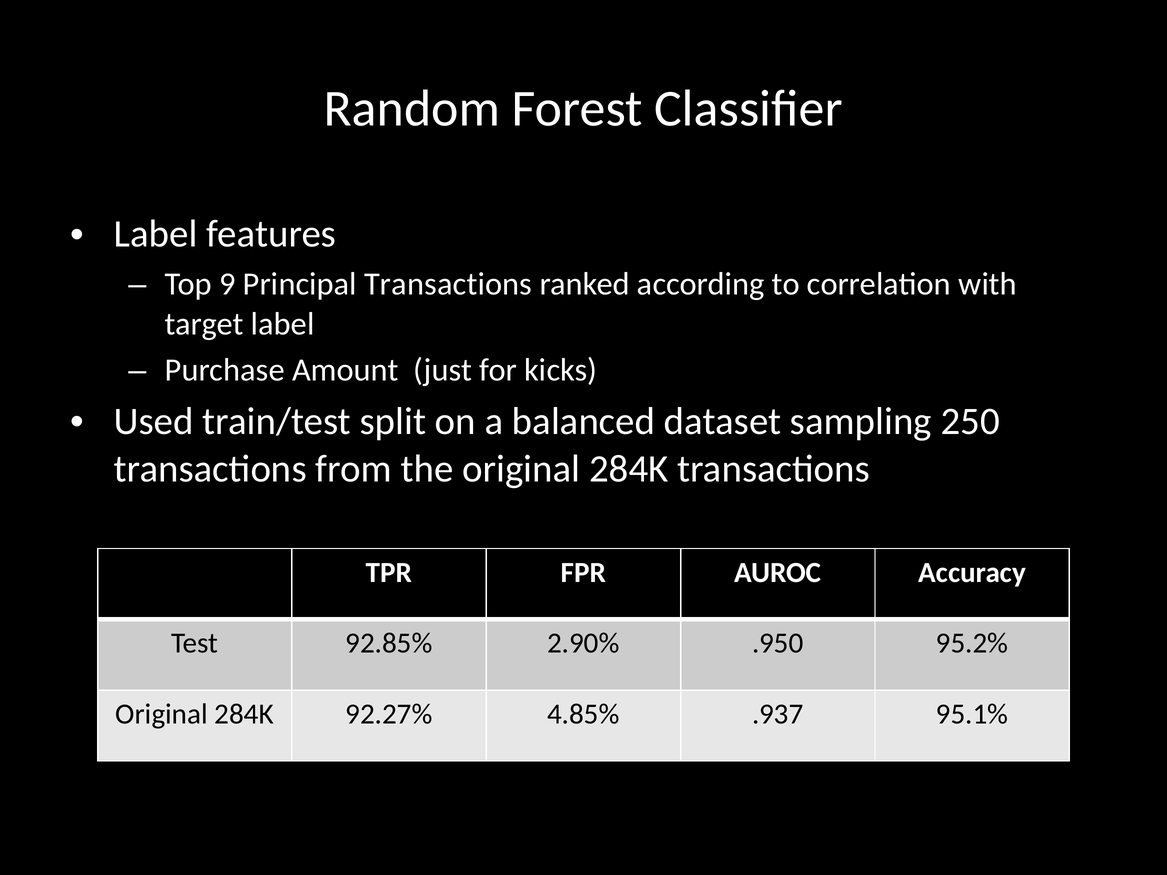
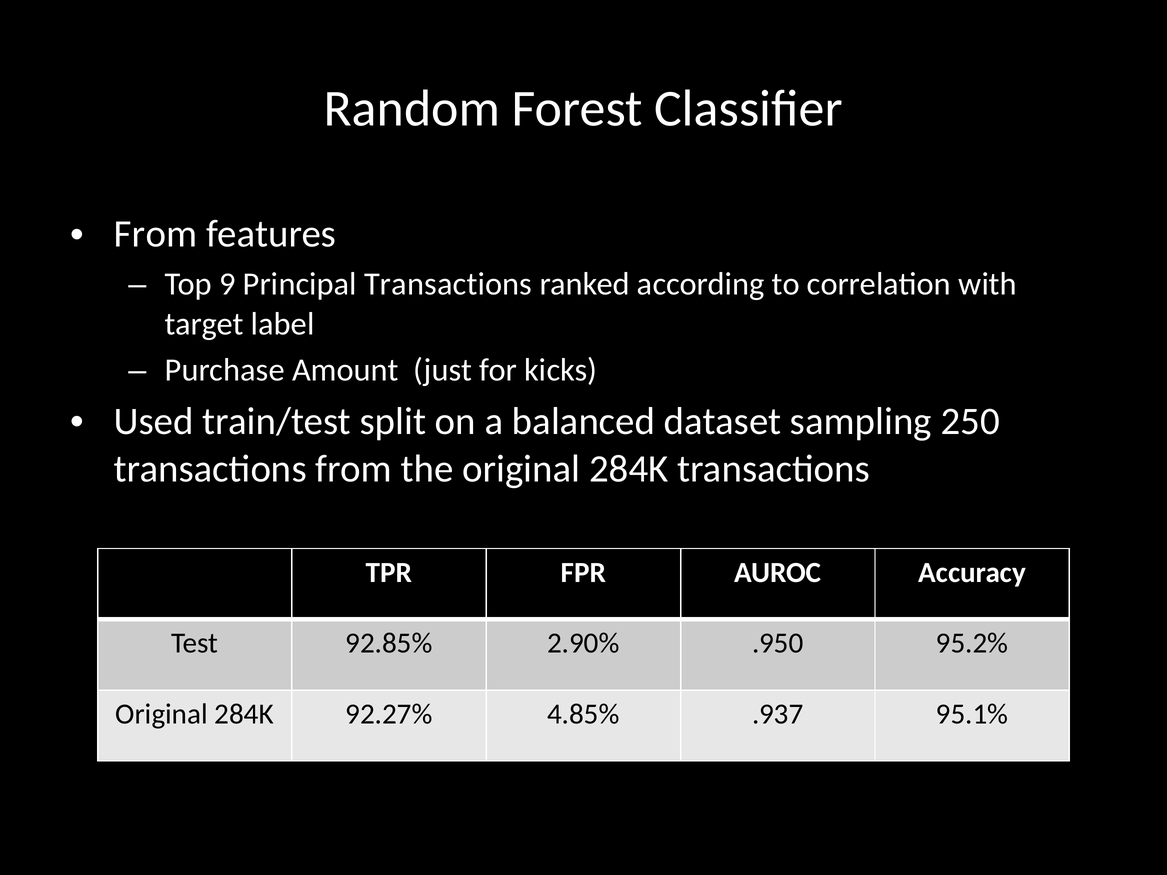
Label: Label -> From (156, 234)
